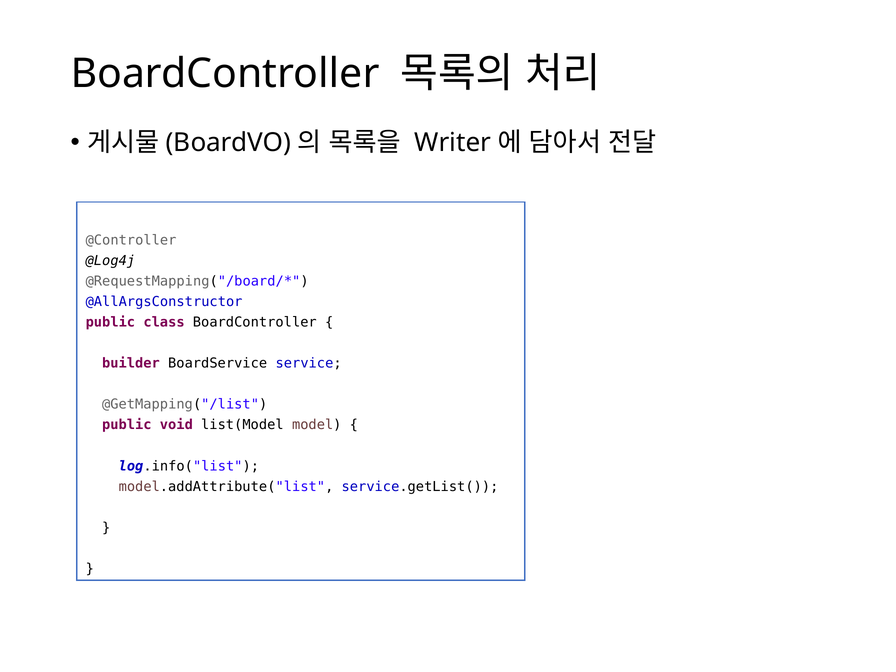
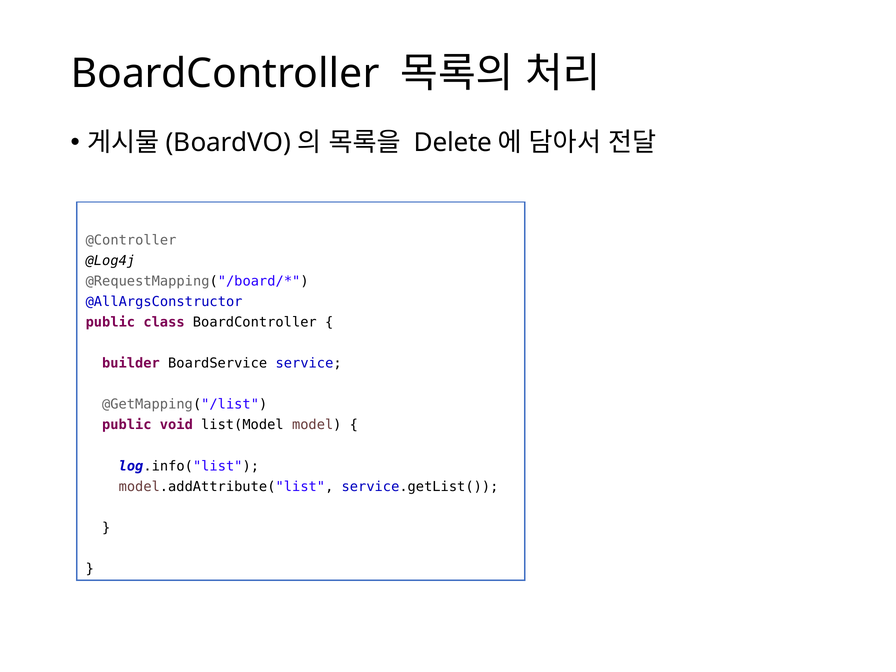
Writer: Writer -> Delete (453, 143)
